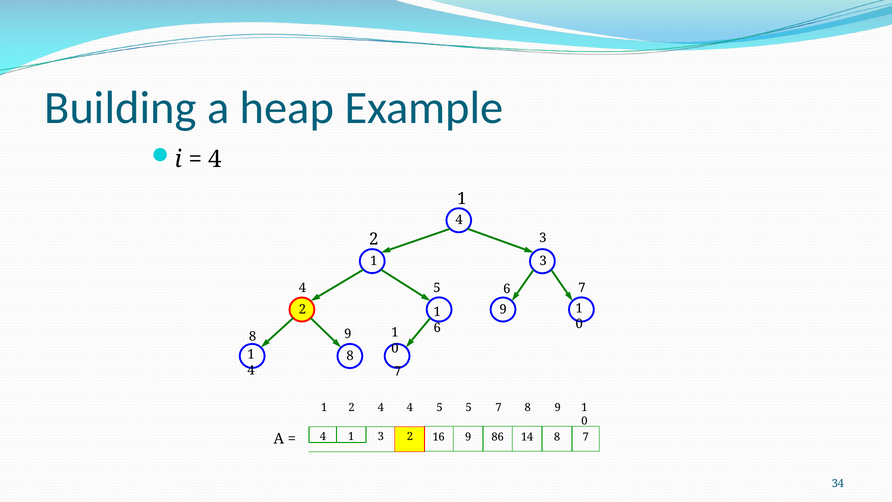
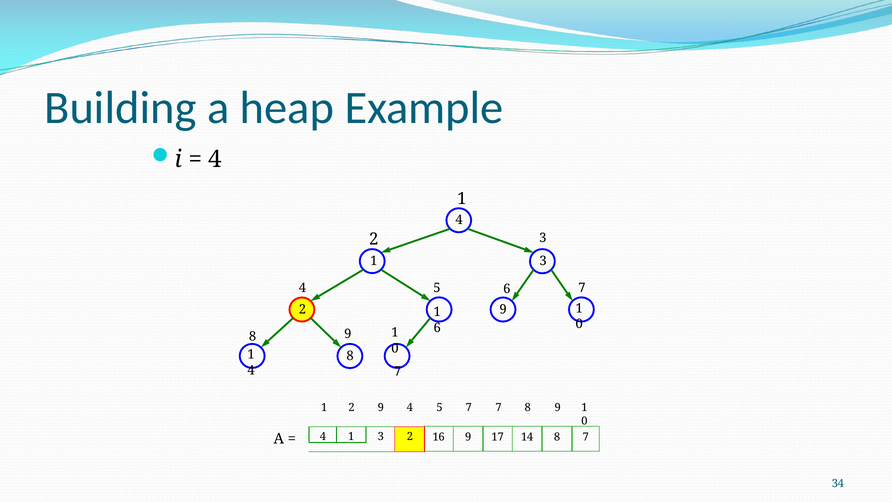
2 4: 4 -> 9 (381, 408)
5 5: 5 -> 7 (469, 408)
86: 86 -> 17 (498, 437)
